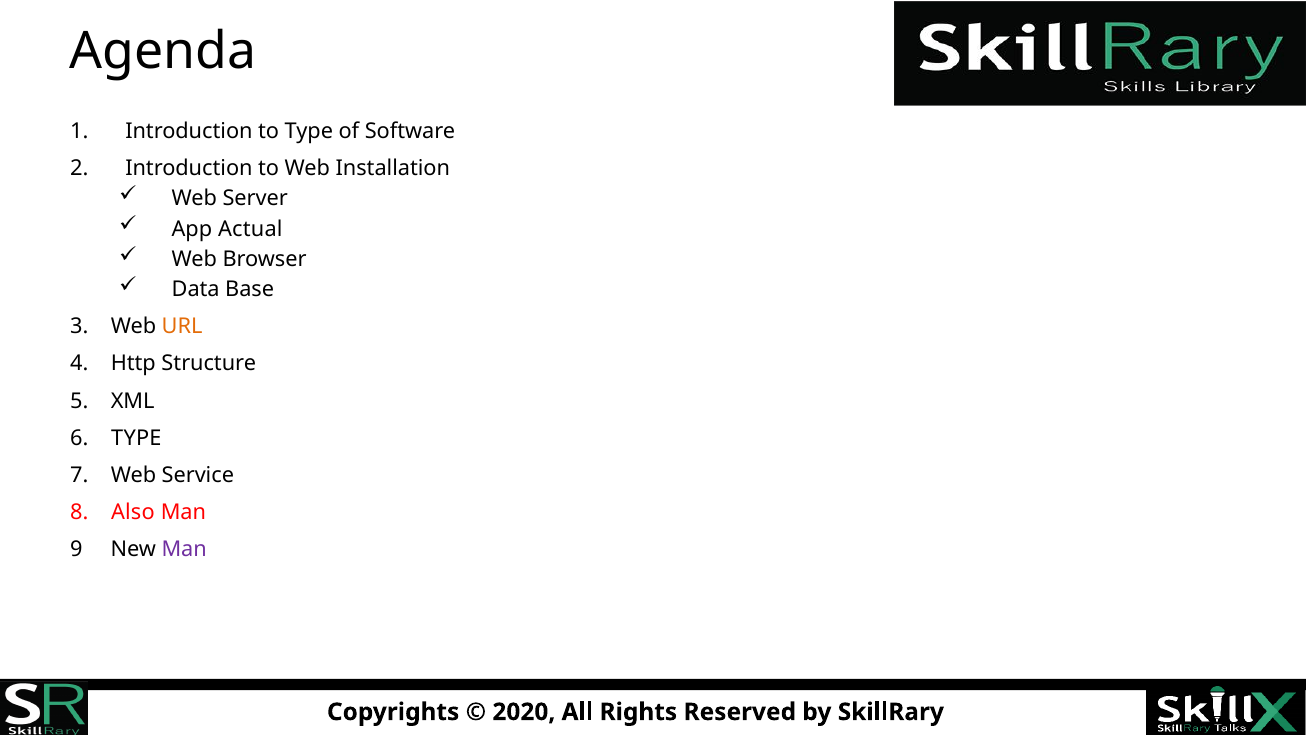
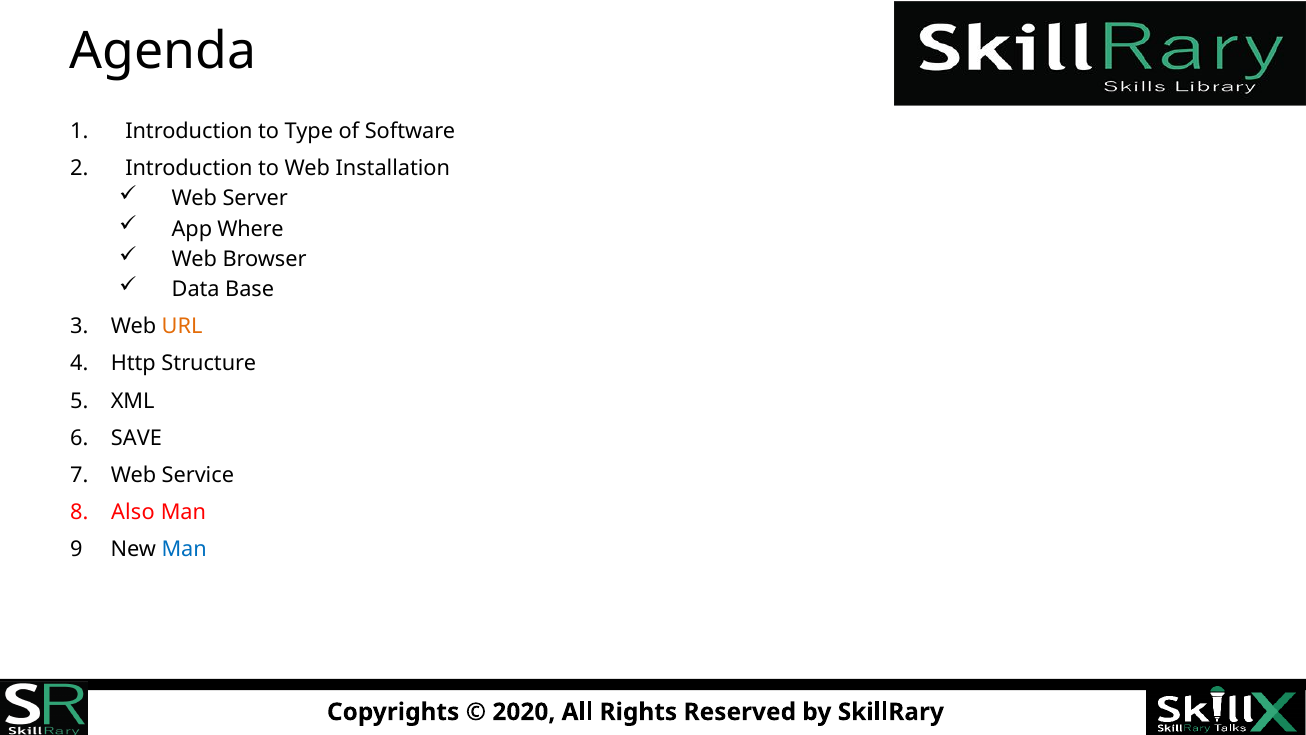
Actual: Actual -> Where (251, 229)
6 TYPE: TYPE -> SAVE (136, 438)
Man colour: purple -> blue (184, 549)
